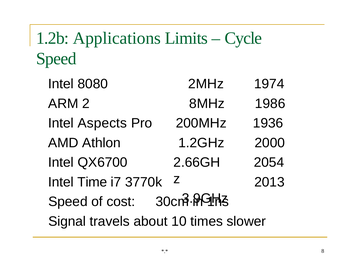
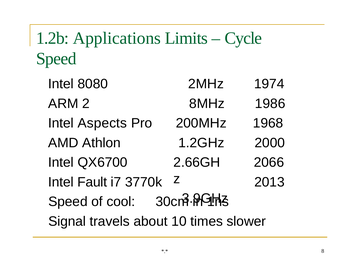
1936: 1936 -> 1968 (268, 123)
2054: 2054 -> 2066 (269, 163)
Time: Time -> Fault (92, 182)
cost: cost -> cool (121, 202)
